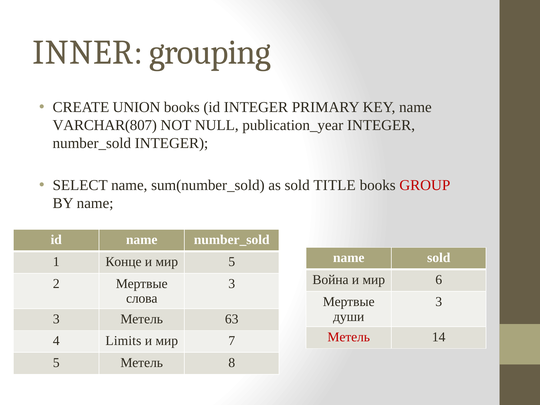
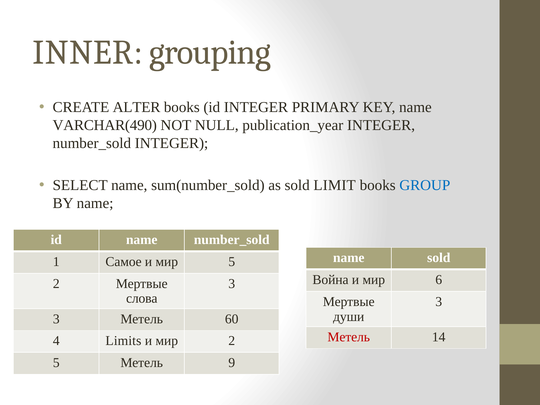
UNION: UNION -> ALTER (137, 107)
VARCHAR(807: VARCHAR(807 -> VARCHAR(490 (105, 125)
TITLE: TITLE -> LIMIT (335, 185)
GROUP colour: red -> blue (425, 185)
Конце: Конце -> Самое (123, 262)
63: 63 -> 60 (232, 319)
мир 7: 7 -> 2 (232, 341)
8: 8 -> 9 (232, 363)
